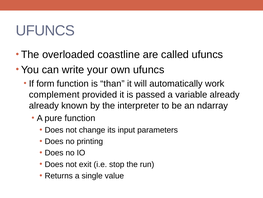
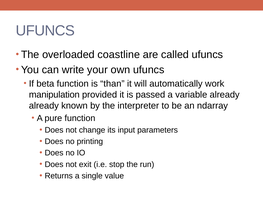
form: form -> beta (45, 83)
complement: complement -> manipulation (54, 94)
